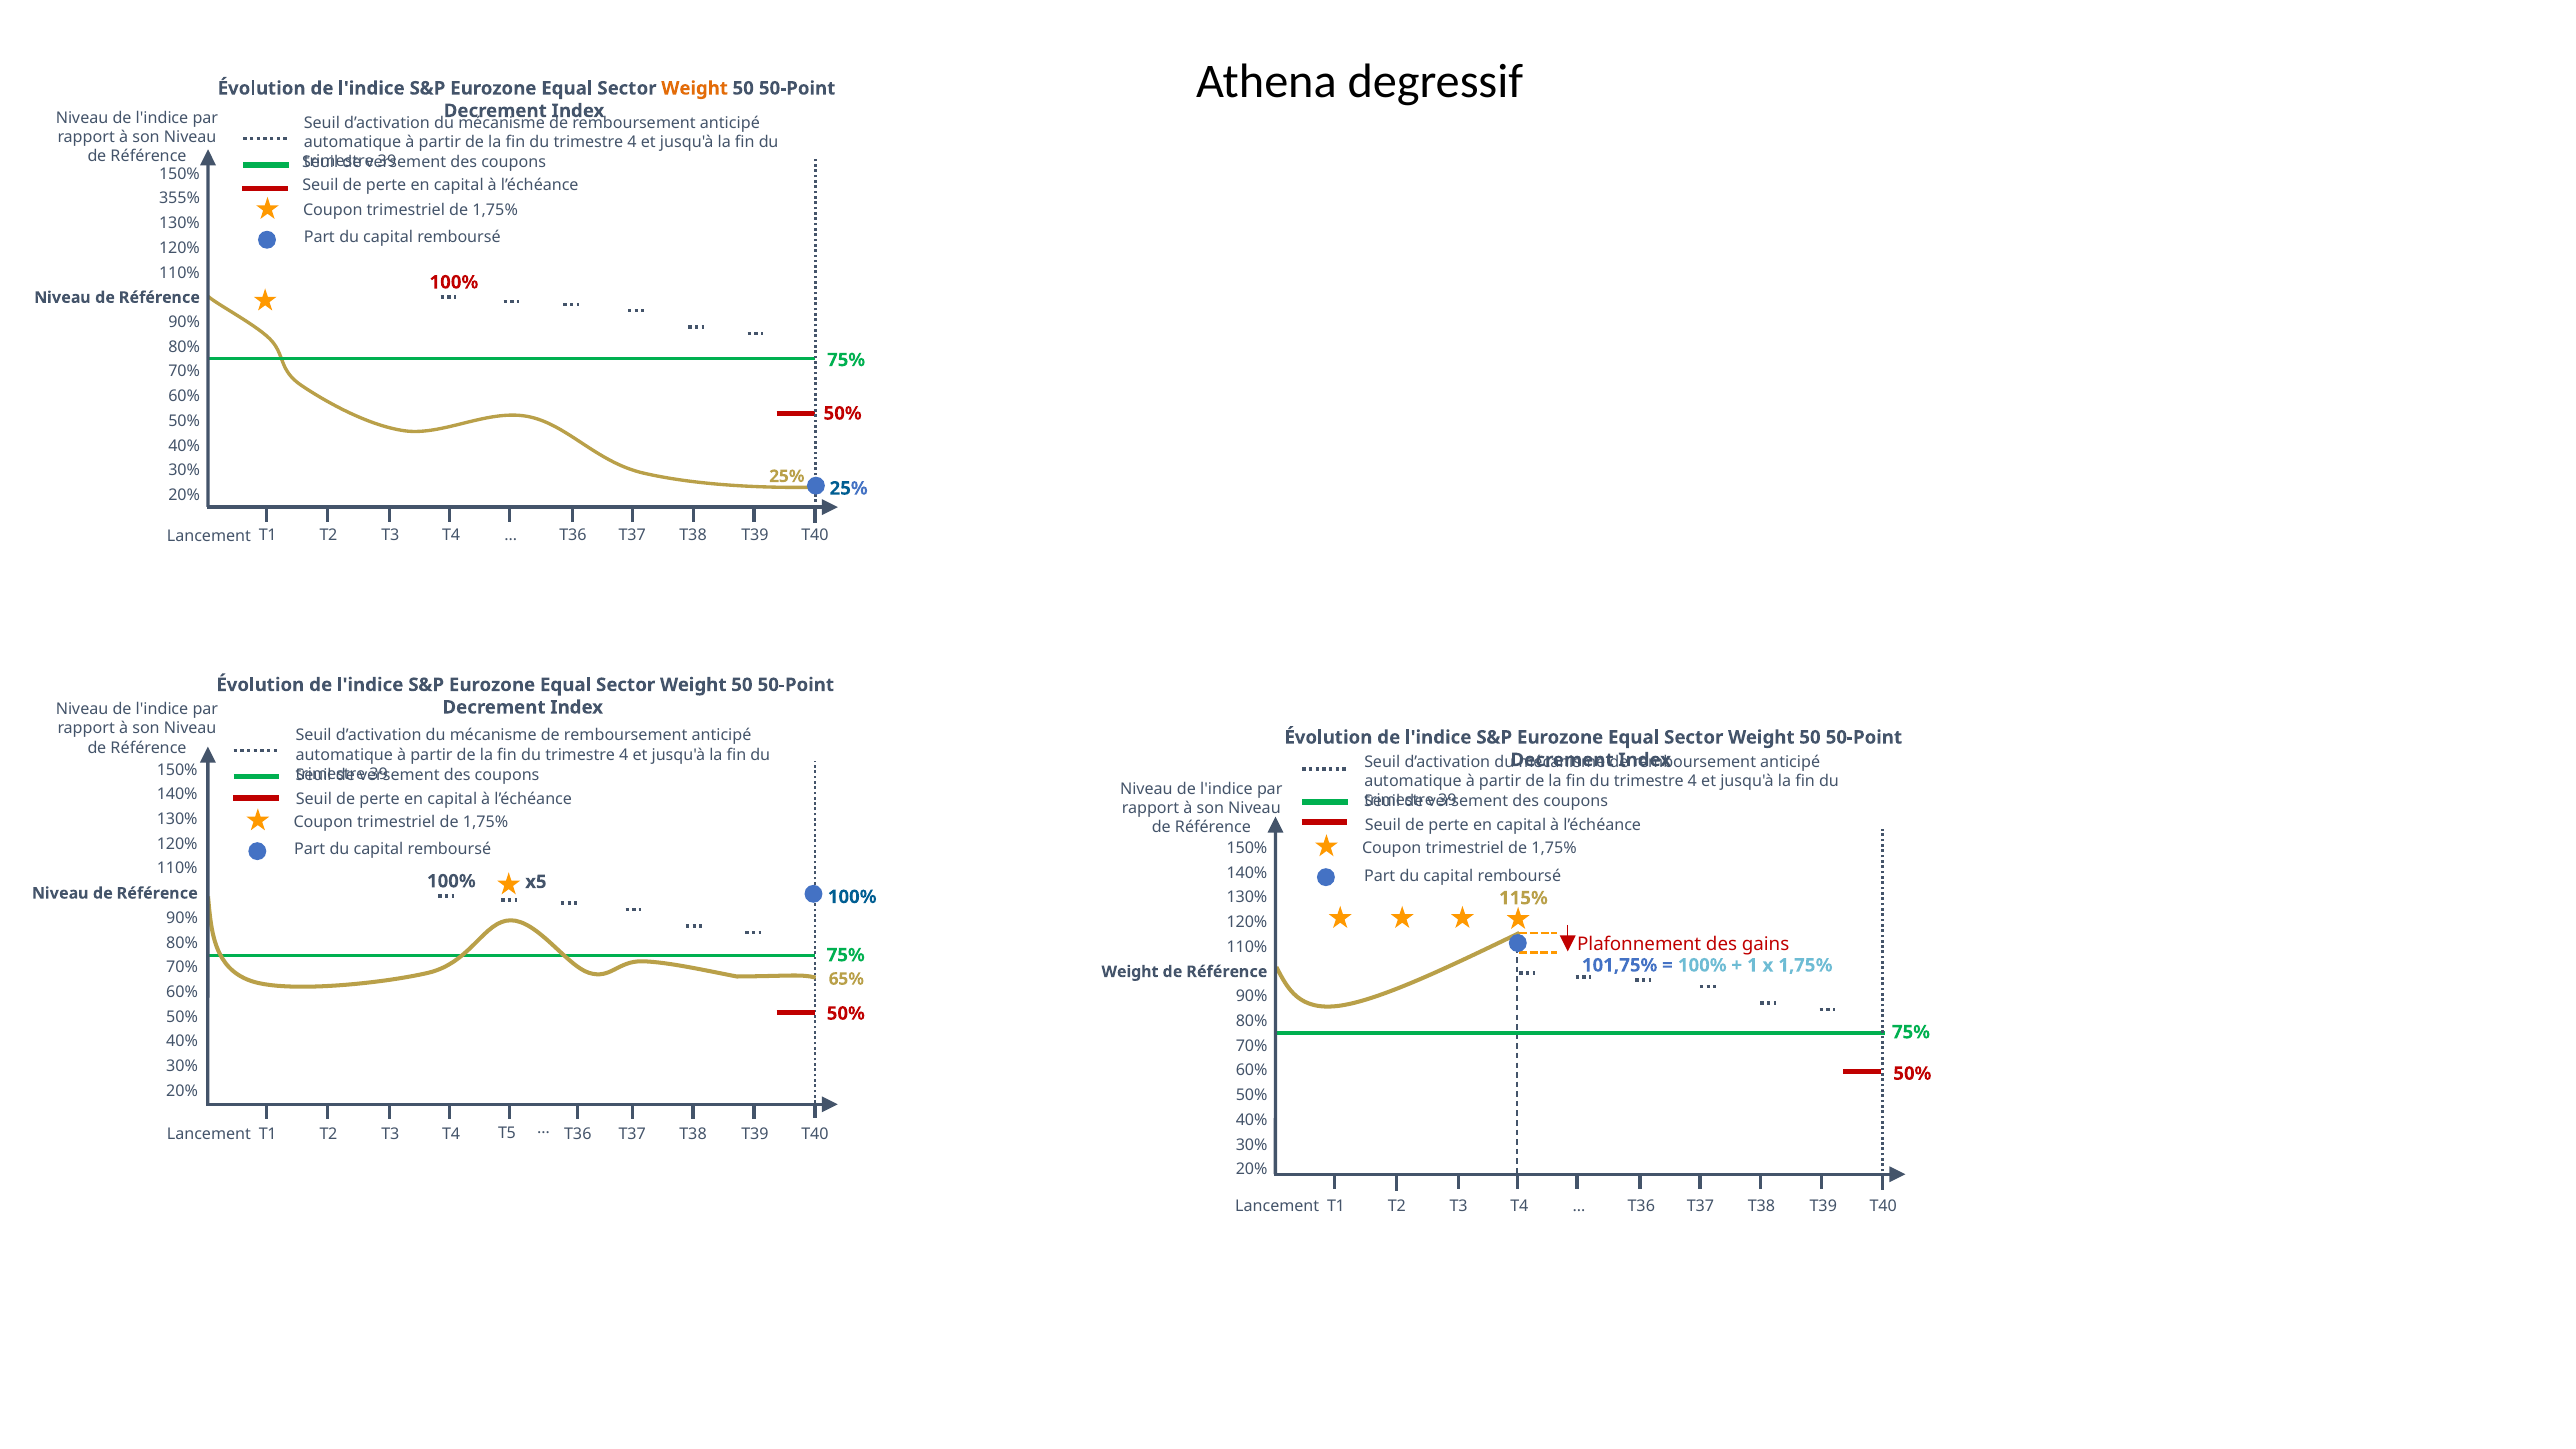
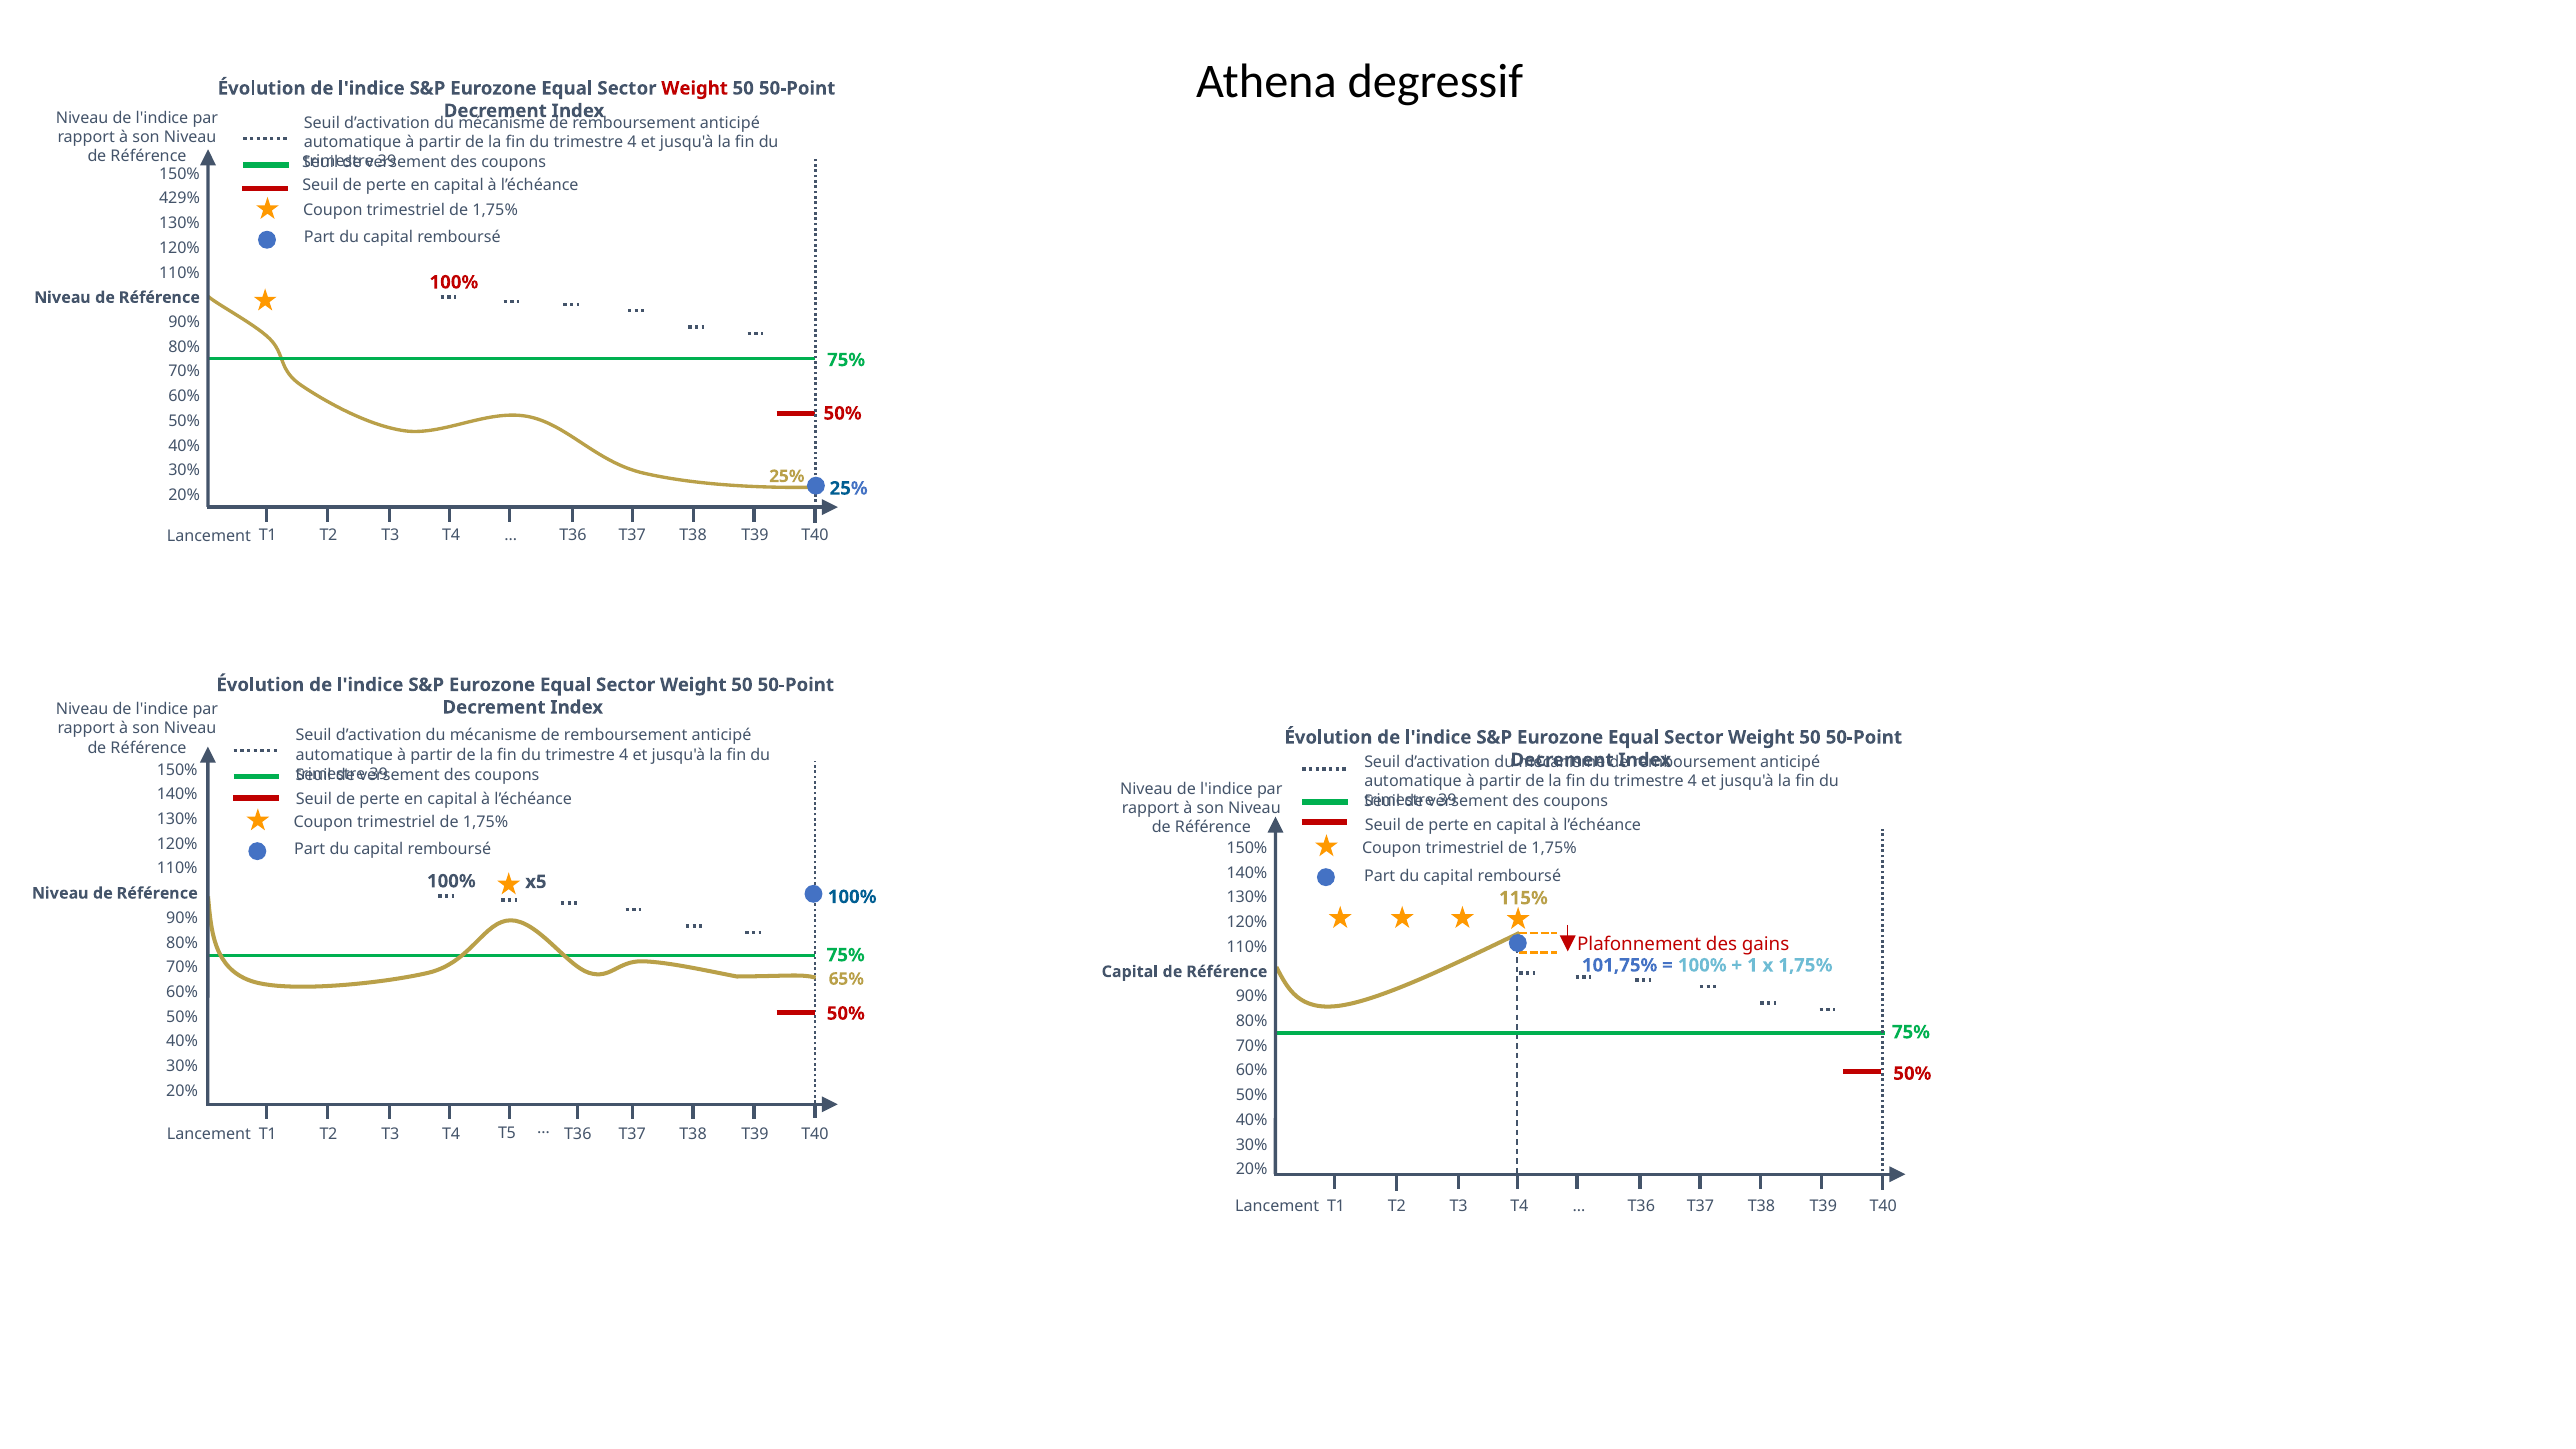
Weight colour: orange -> red (695, 88)
355%: 355% -> 429% (179, 199)
Weight: Weight -> Capital (1130, 972)
